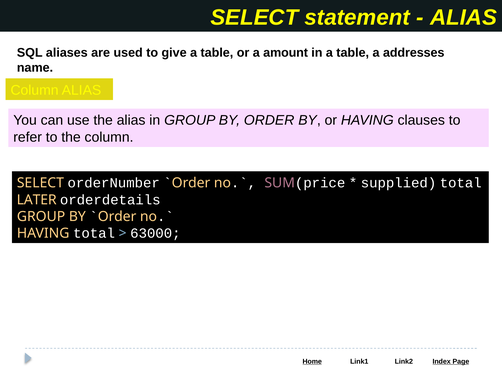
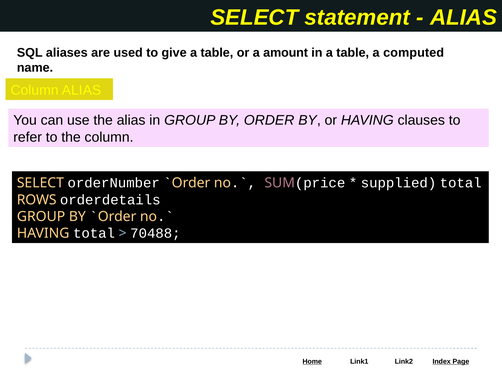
addresses: addresses -> computed (414, 53)
LATER: LATER -> ROWS (37, 200)
63000: 63000 -> 70488 (155, 234)
